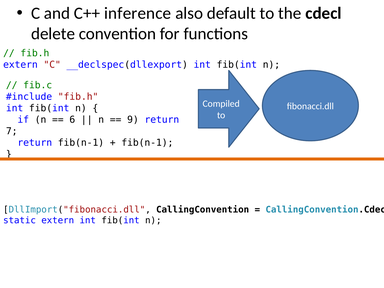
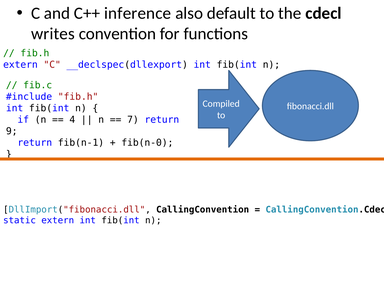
delete: delete -> writes (53, 34)
6: 6 -> 4 (72, 120)
9: 9 -> 7 (133, 120)
7: 7 -> 9 (12, 131)
fib(n-1: fib(n-1 -> fib(n-0 (147, 143)
